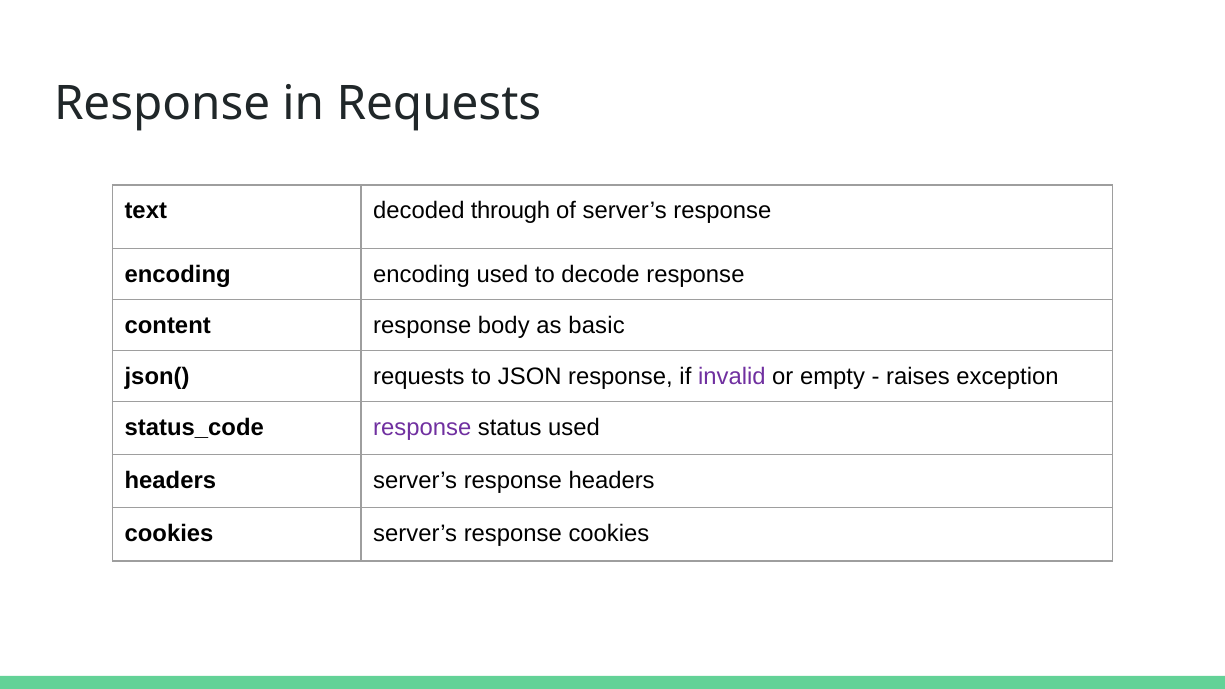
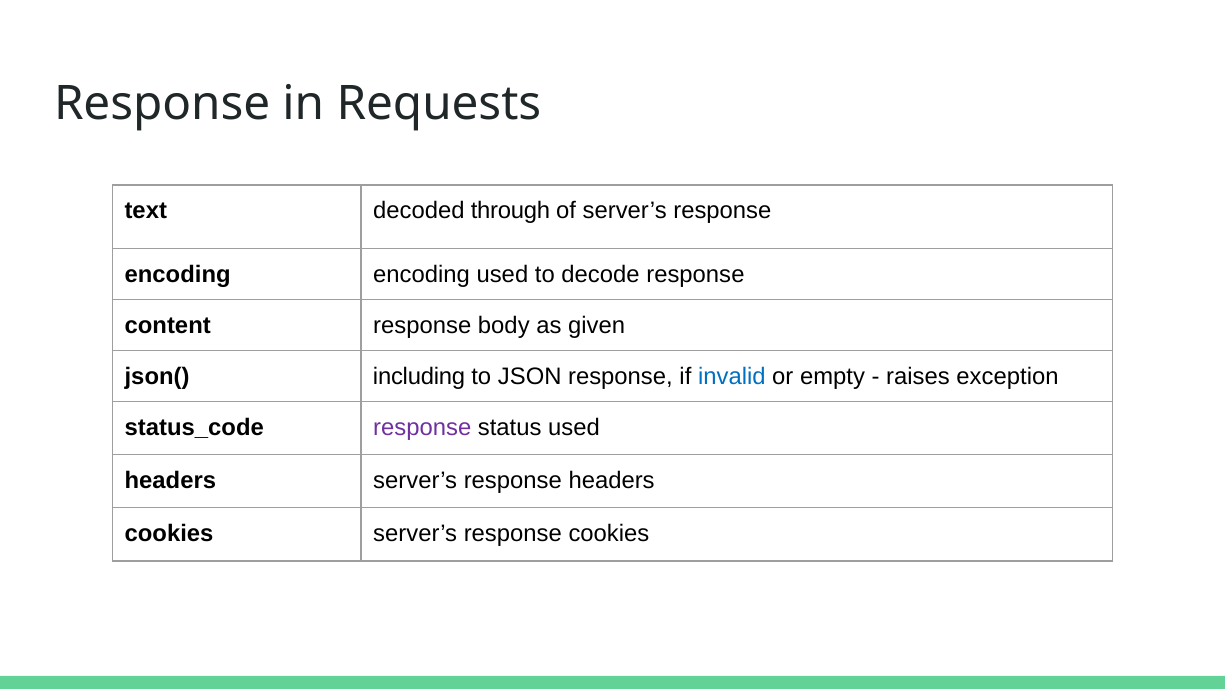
basic: basic -> given (597, 325)
json( requests: requests -> including (419, 377)
invalid colour: purple -> blue (732, 377)
